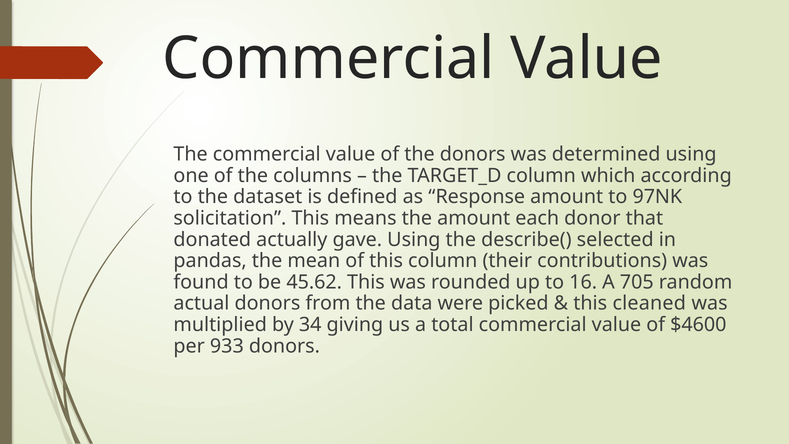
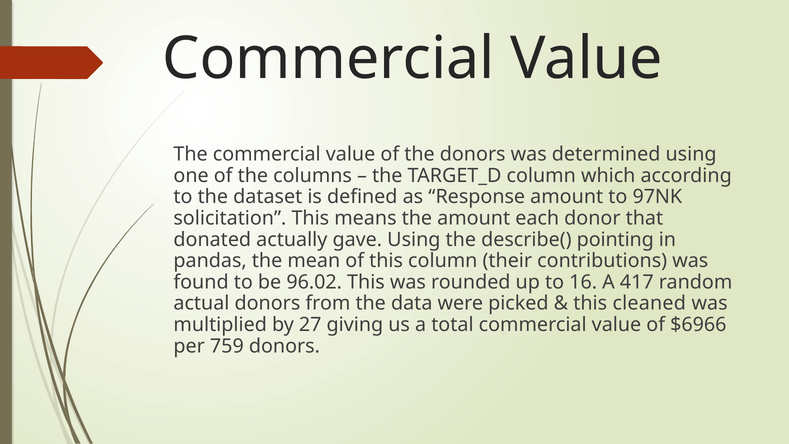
selected: selected -> pointing (615, 239)
45.62: 45.62 -> 96.02 (314, 282)
705: 705 -> 417 (637, 282)
34: 34 -> 27 (310, 325)
$4600: $4600 -> $6966 (698, 325)
933: 933 -> 759 (227, 346)
